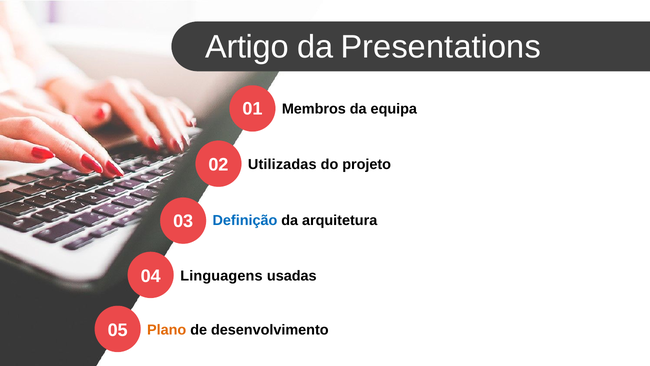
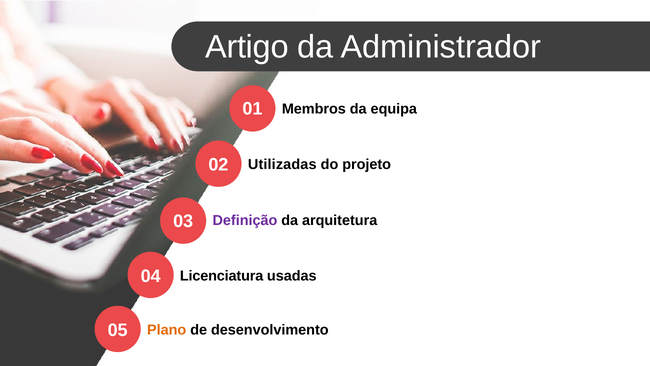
Presentations: Presentations -> Administrador (441, 47)
Definição colour: blue -> purple (245, 220)
Linguagens: Linguagens -> Licenciatura (222, 275)
